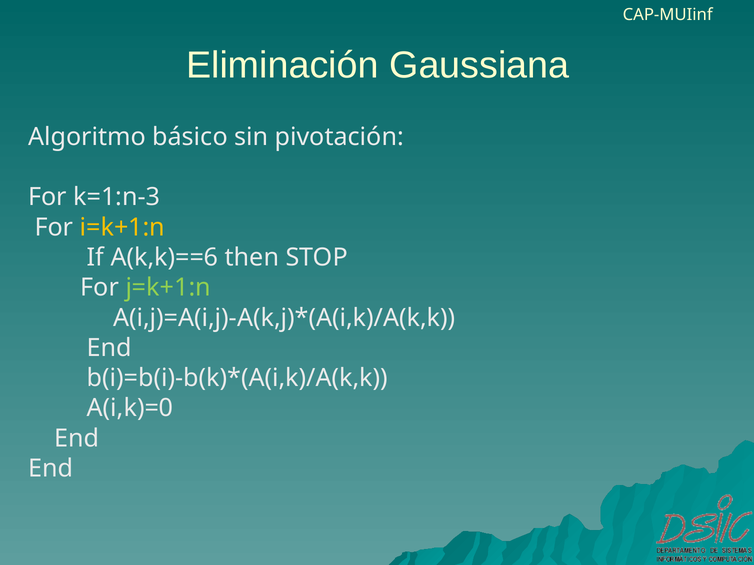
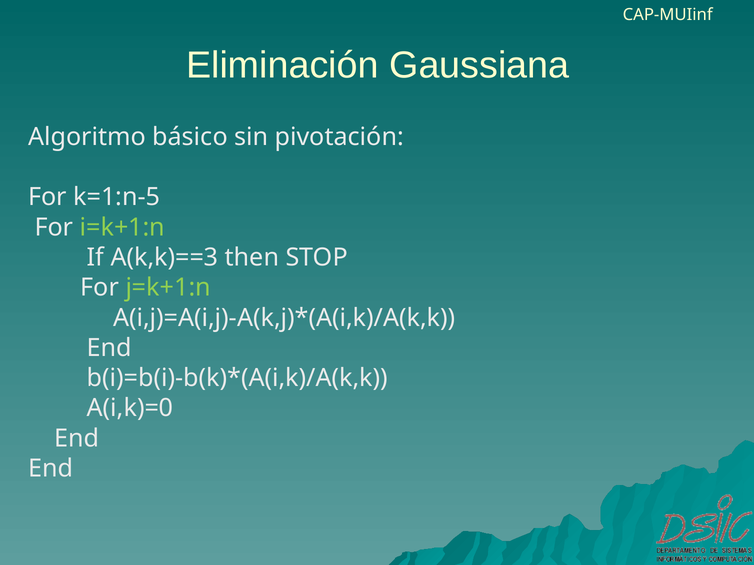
k=1:n-3: k=1:n-3 -> k=1:n-5 (117, 197)
i=k+1:n colour: yellow -> light green (122, 228)
A(k,k)==6: A(k,k)==6 -> A(k,k)==3 (164, 258)
